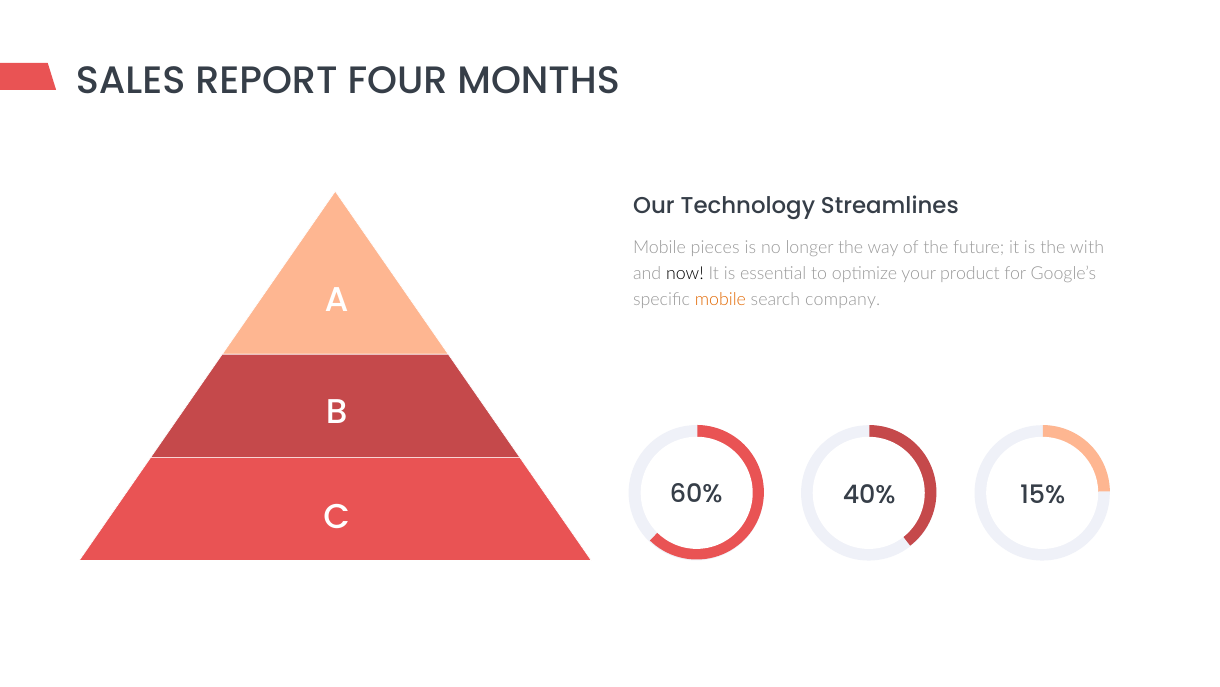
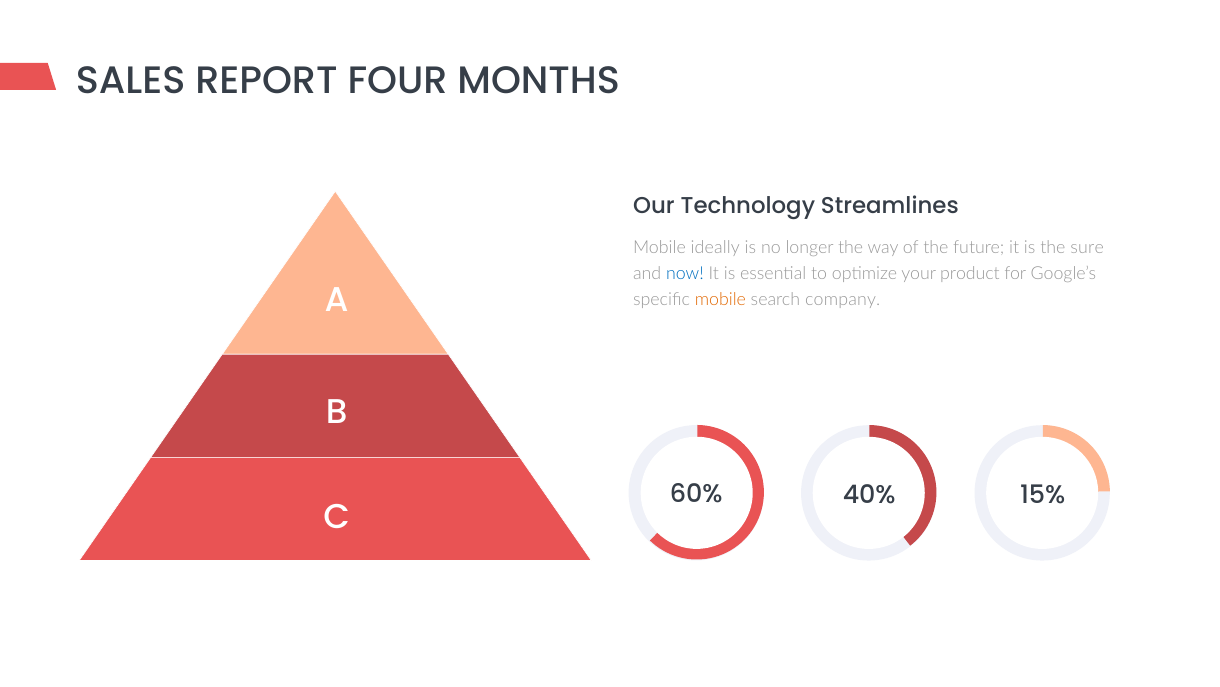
pieces: pieces -> ideally (715, 248)
with: with -> sure (1087, 248)
now colour: black -> blue (685, 274)
